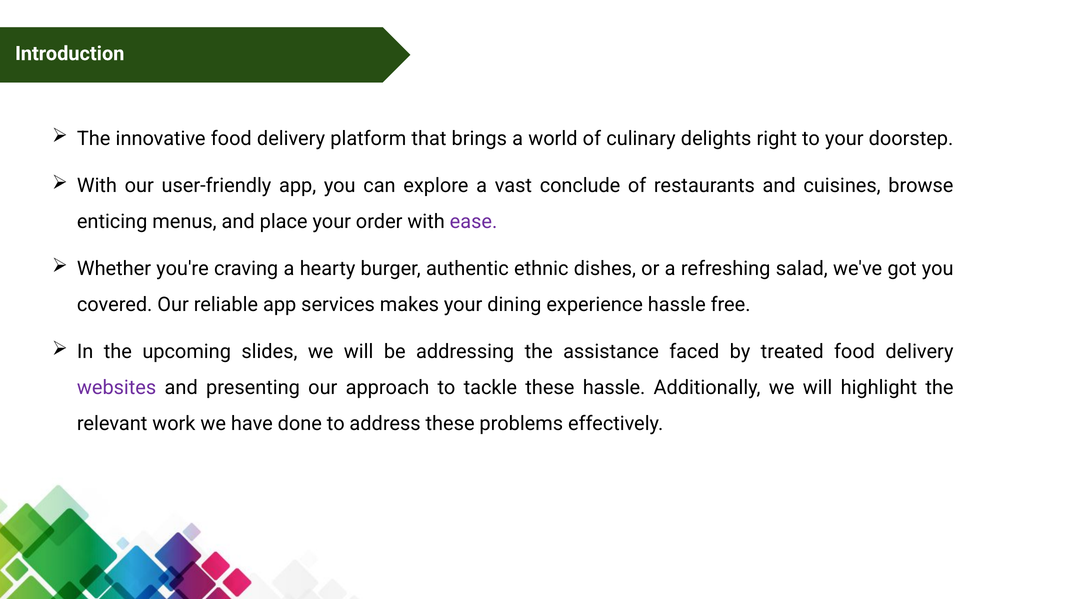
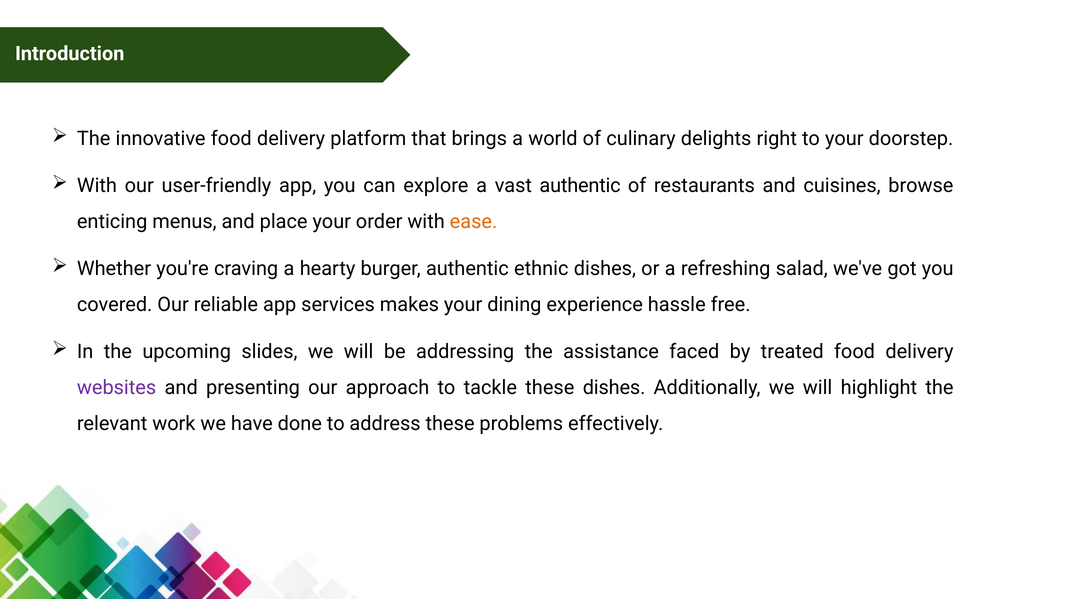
vast conclude: conclude -> authentic (580, 186)
ease colour: purple -> orange (474, 222)
these hassle: hassle -> dishes (614, 388)
